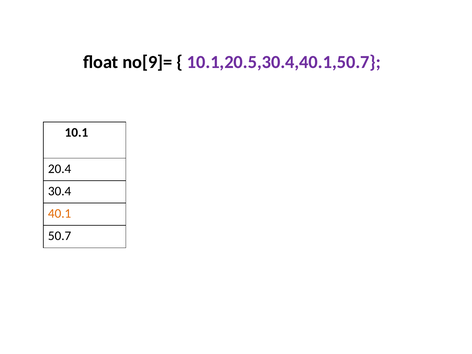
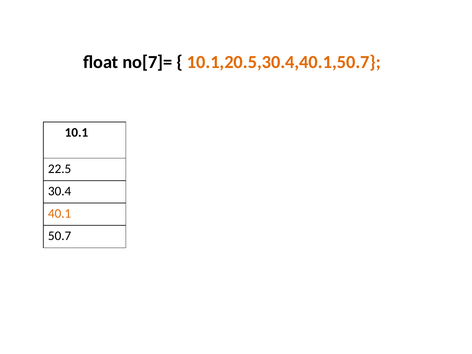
no[9]=: no[9]= -> no[7]= (147, 62)
10.1,20.5,30.4,40.1,50.7 colour: purple -> orange (284, 62)
20.4: 20.4 -> 22.5 (60, 169)
